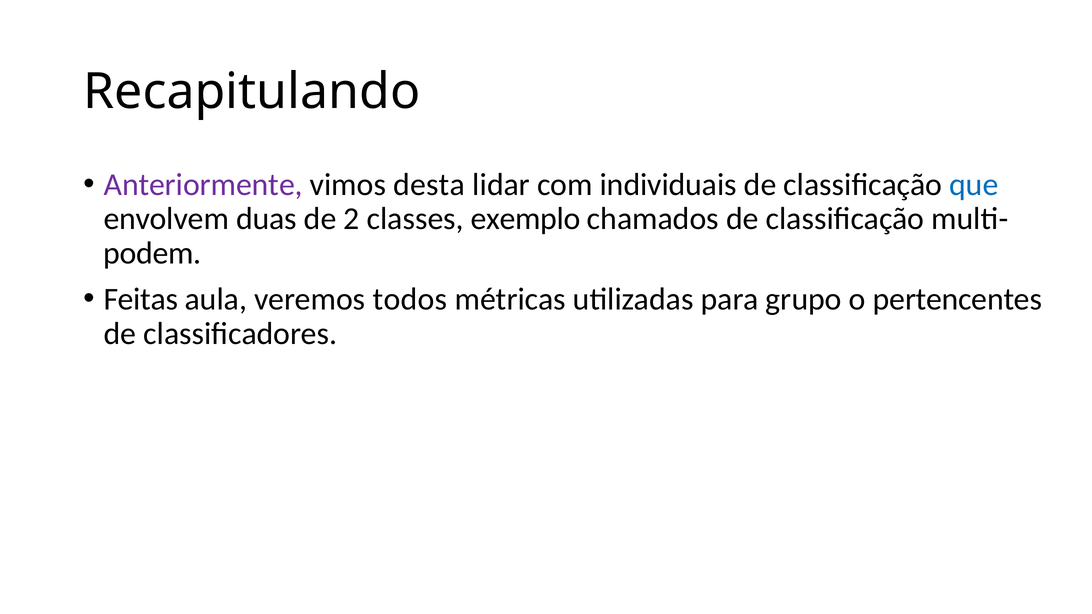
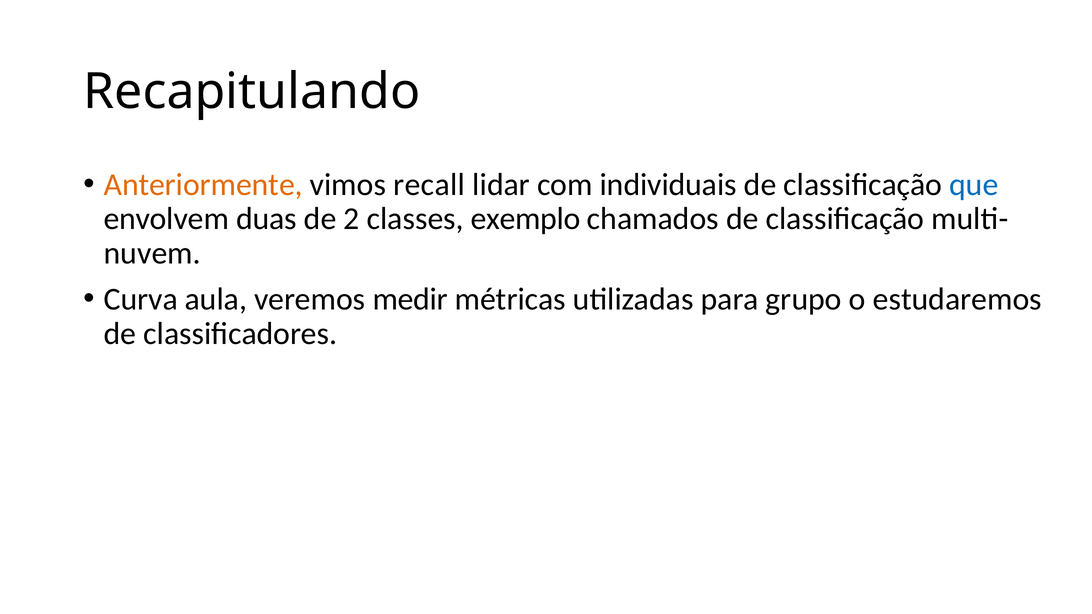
Anteriormente colour: purple -> orange (203, 185)
desta: desta -> recall (429, 185)
podem: podem -> nuvem (152, 253)
Feitas: Feitas -> Curva (141, 299)
todos: todos -> medir (410, 299)
pertencentes: pertencentes -> estudaremos (957, 299)
